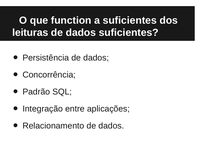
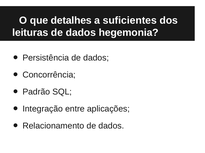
function: function -> detalhes (71, 20)
dados suficientes: suficientes -> hegemonia (129, 33)
